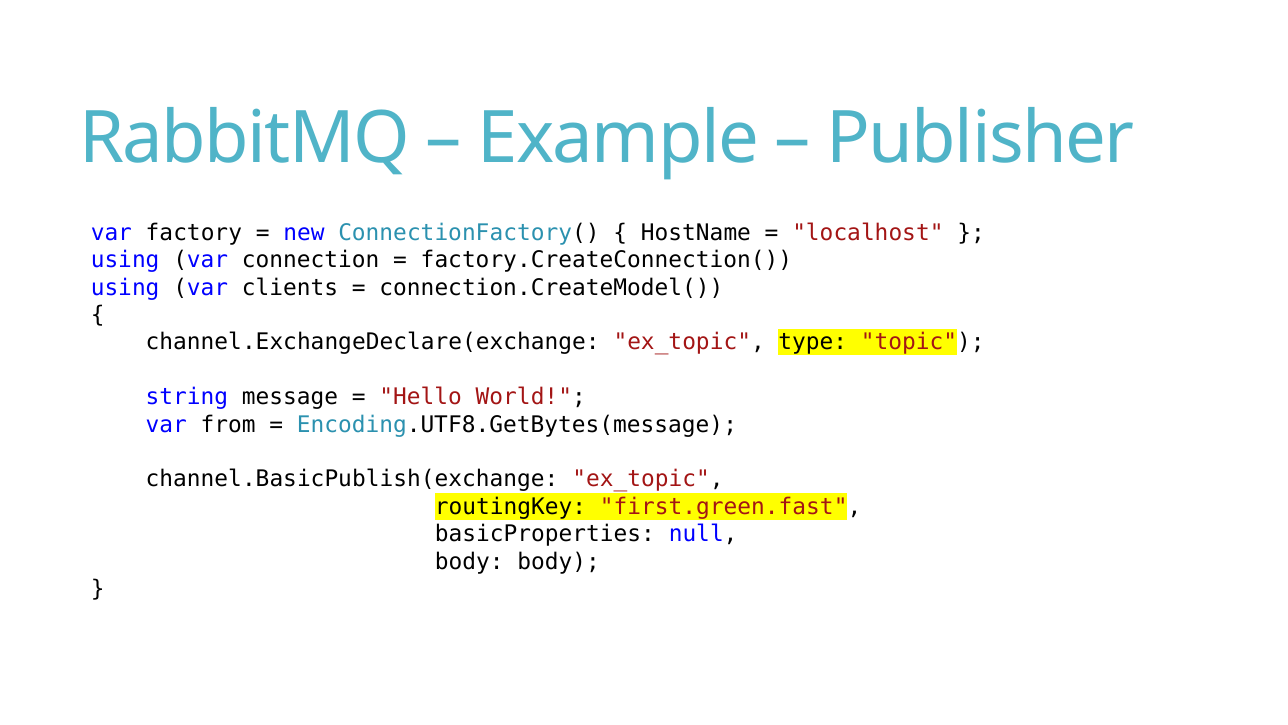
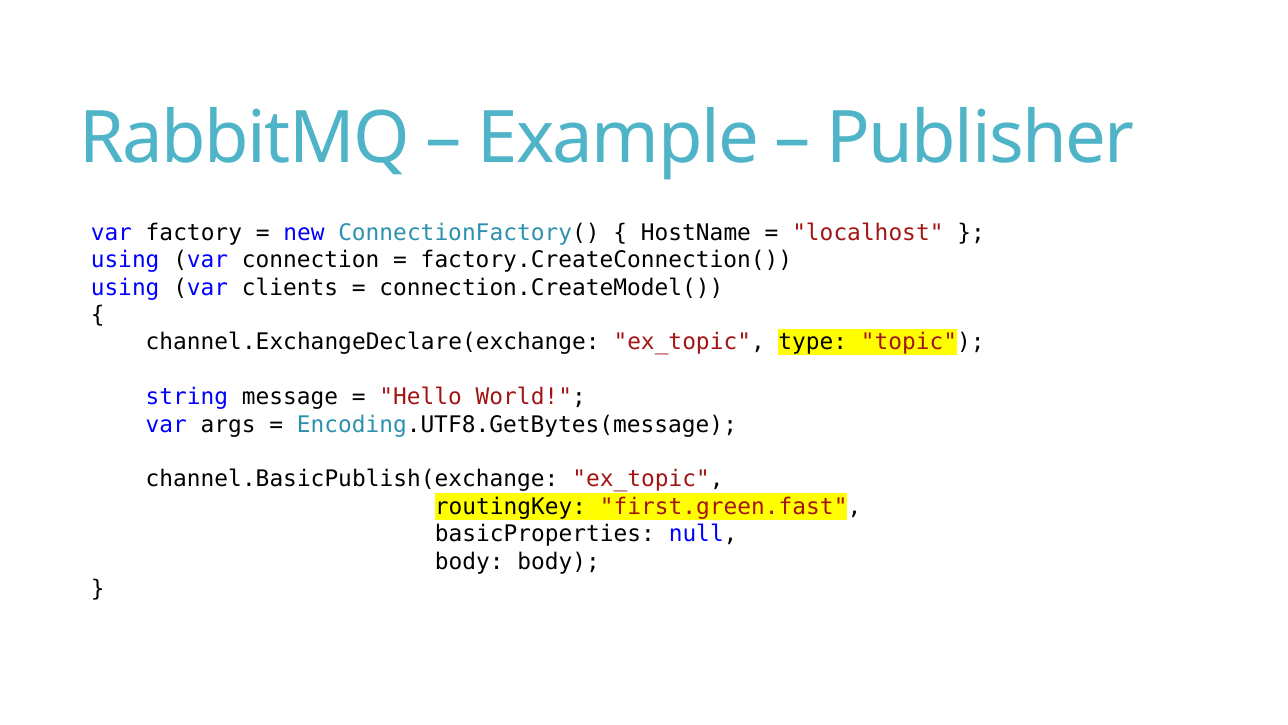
from: from -> args (228, 424)
